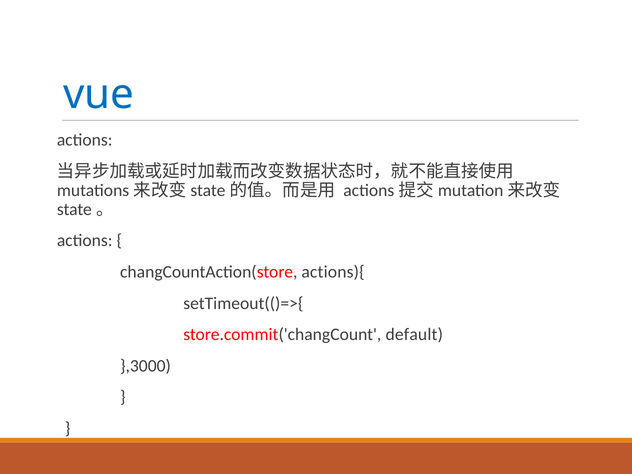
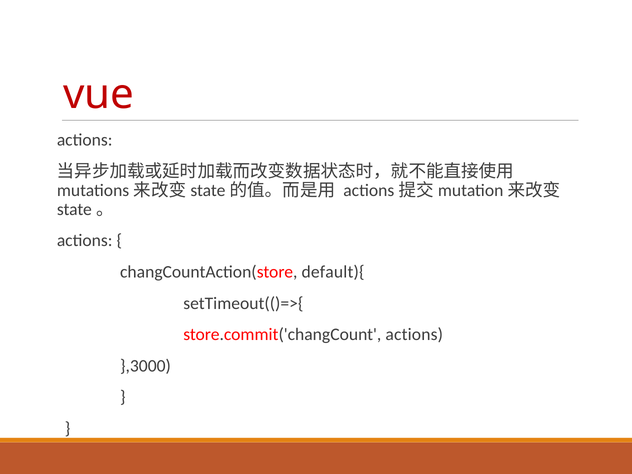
vue colour: blue -> red (98, 94)
actions){: actions){ -> default){ (333, 272)
store.commit('changCount default: default -> actions (414, 335)
